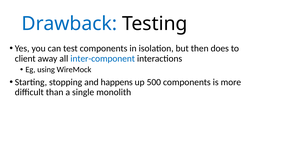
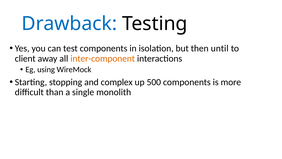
does: does -> until (220, 48)
inter-component colour: blue -> orange (103, 58)
happens: happens -> complex (117, 82)
